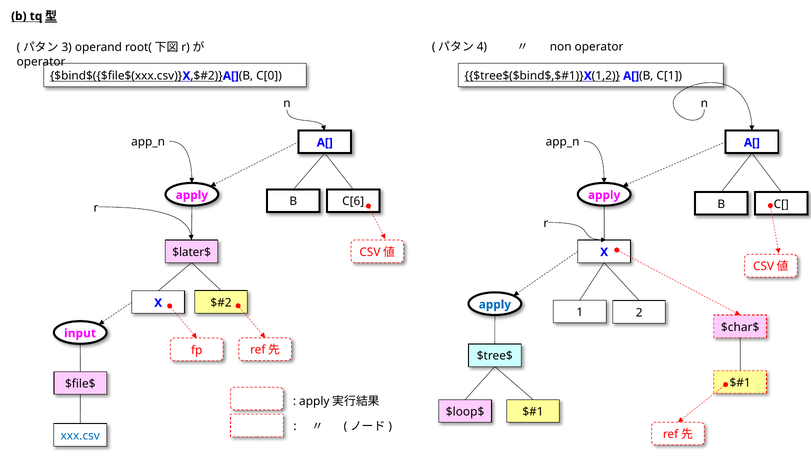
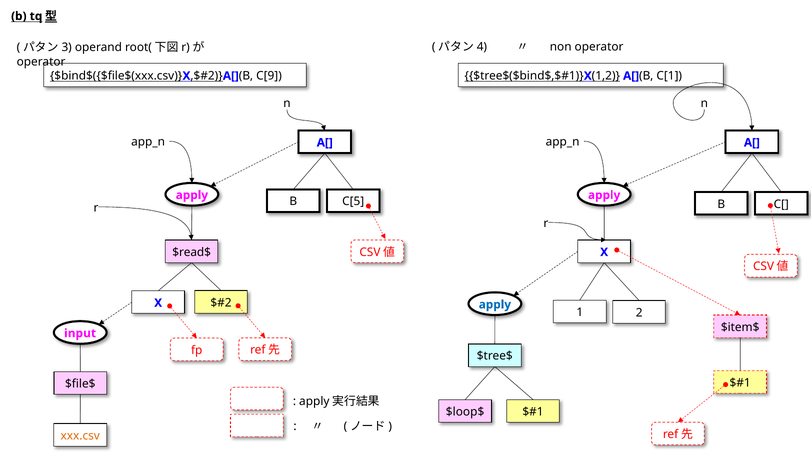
C[0: C[0 -> C[9 (269, 76)
C[6: C[6 -> C[5 (353, 202)
$later$: $later$ -> $read$ (192, 252)
$char$: $char$ -> $item$ (740, 327)
xxx.csv colour: blue -> orange (80, 436)
